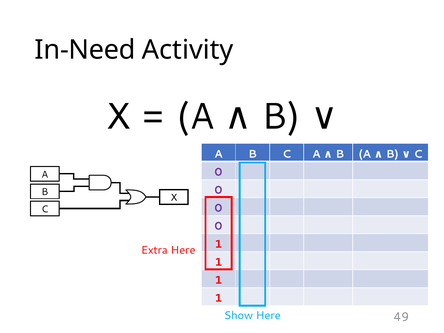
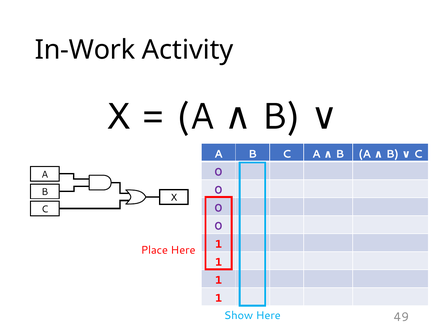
In-Need: In-Need -> In-Work (85, 50)
Extra: Extra -> Place (154, 250)
